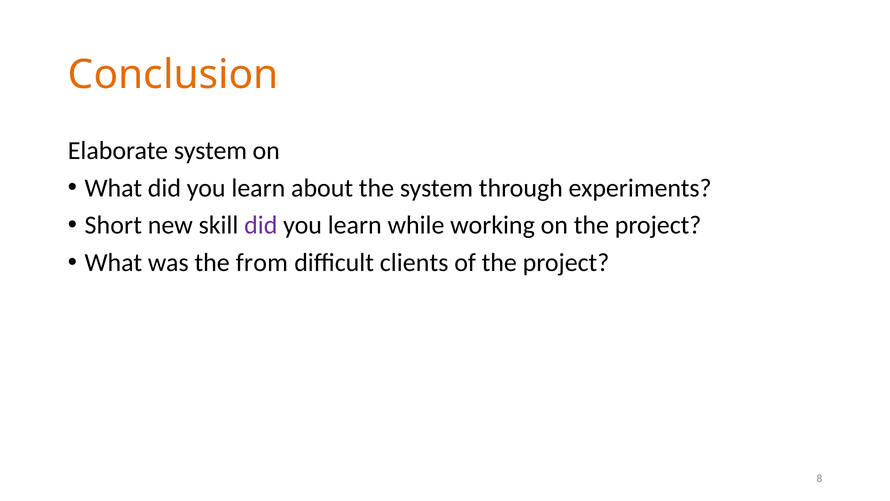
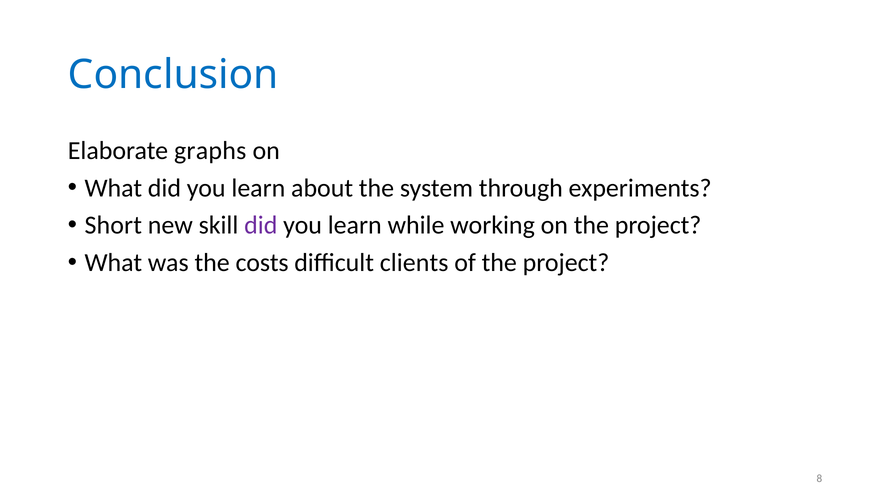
Conclusion colour: orange -> blue (173, 75)
Elaborate system: system -> graphs (210, 150)
from: from -> costs (262, 262)
